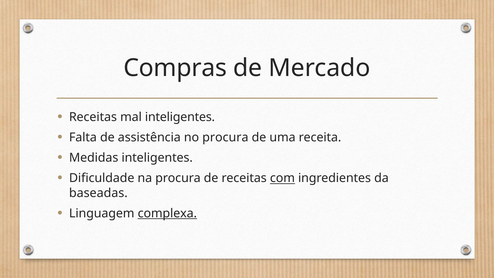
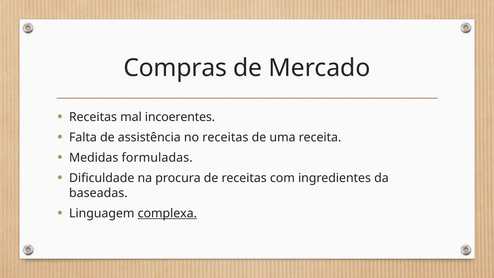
mal inteligentes: inteligentes -> incoerentes (180, 117)
no procura: procura -> receitas (225, 137)
Medidas inteligentes: inteligentes -> formuladas (157, 158)
com underline: present -> none (282, 178)
